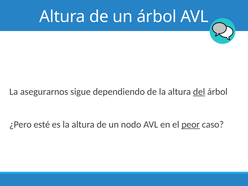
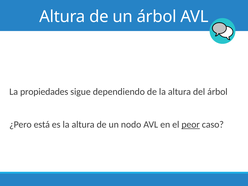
asegurarnos: asegurarnos -> propiedades (44, 92)
del underline: present -> none (199, 92)
esté: esté -> está (42, 124)
